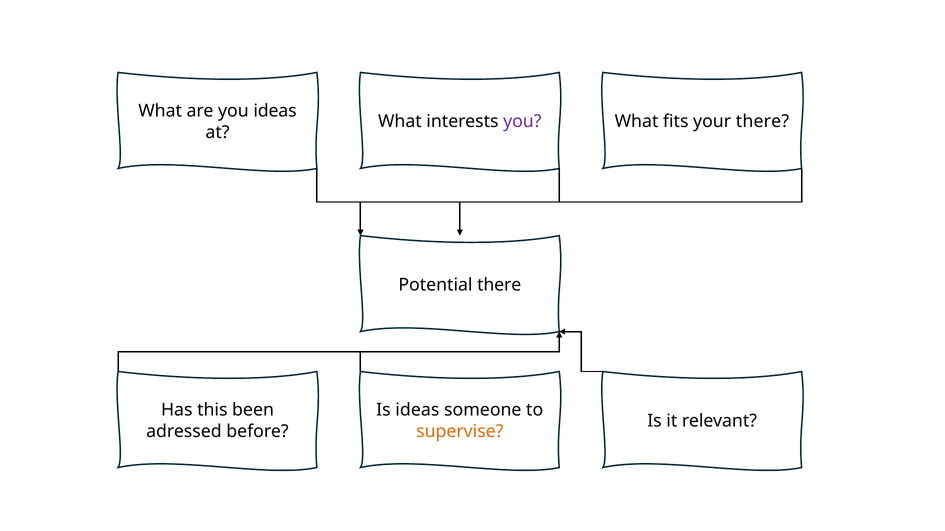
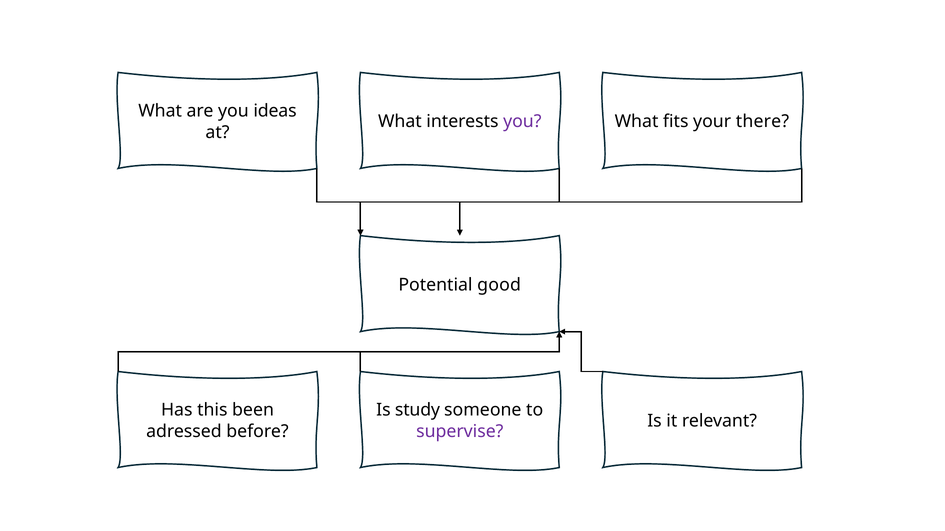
Potential there: there -> good (499, 285)
Is ideas: ideas -> study (417, 411)
supervise colour: orange -> purple (460, 432)
